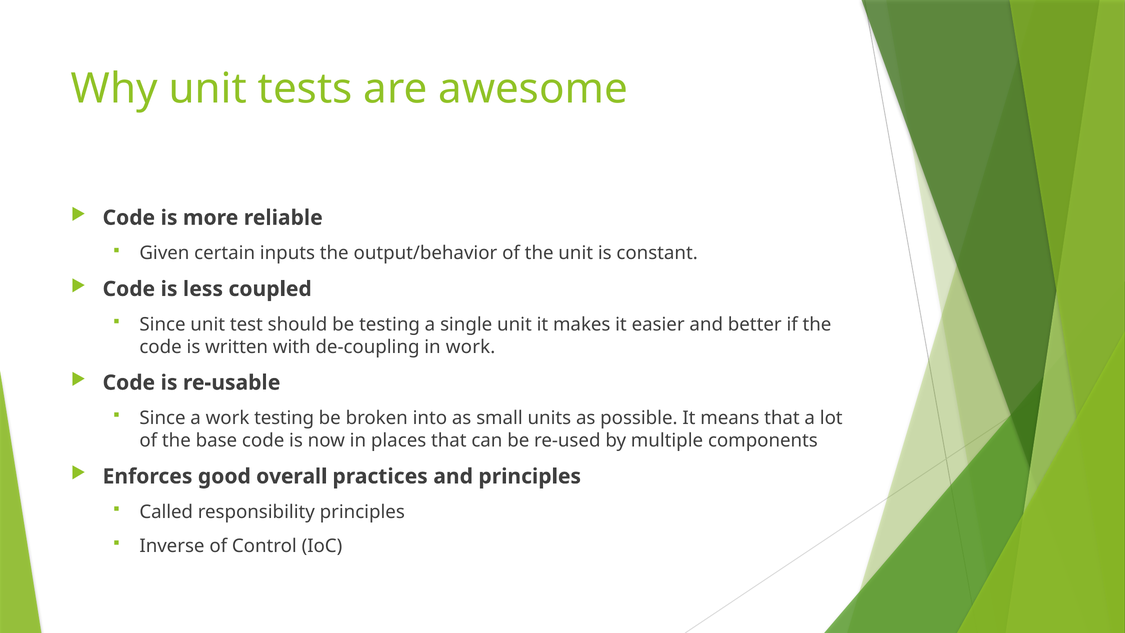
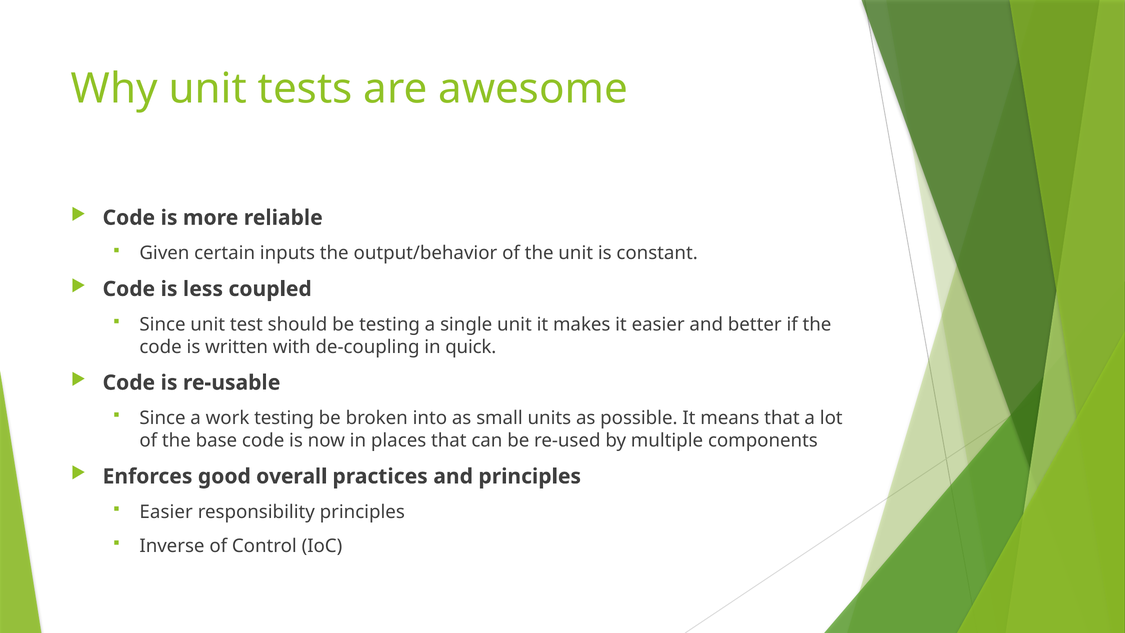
in work: work -> quick (471, 347)
Called: Called -> Easier (166, 512)
